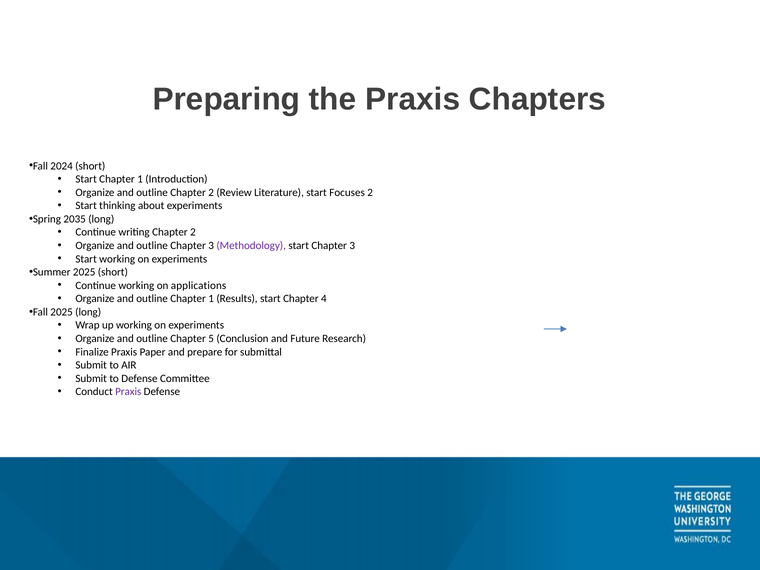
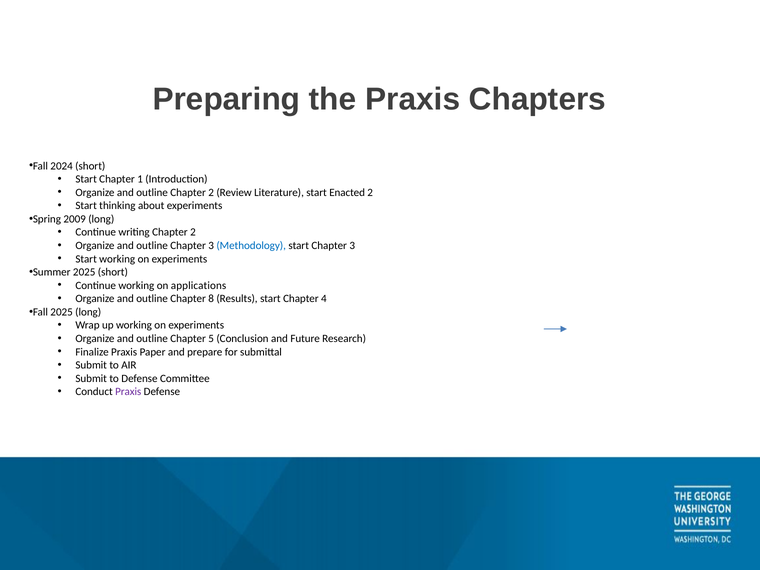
Focuses: Focuses -> Enacted (347, 192)
2035: 2035 -> 2009 (75, 219)
Methodology colour: purple -> blue (251, 246)
outline Chapter 1: 1 -> 8 (211, 299)
